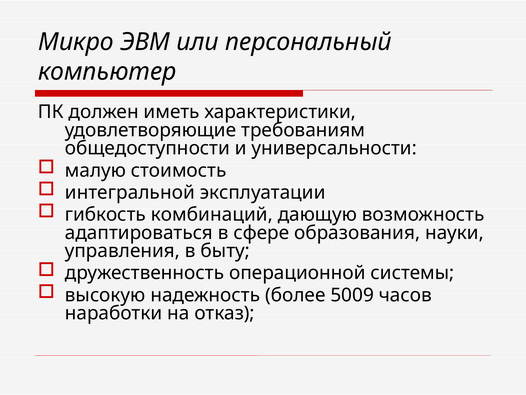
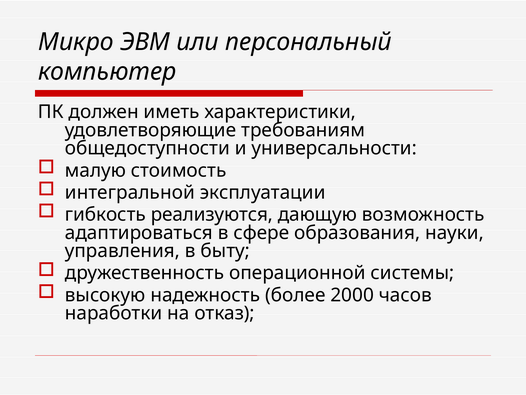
комбинаций: комбинаций -> реализуются (212, 214)
5009: 5009 -> 2000 (352, 295)
